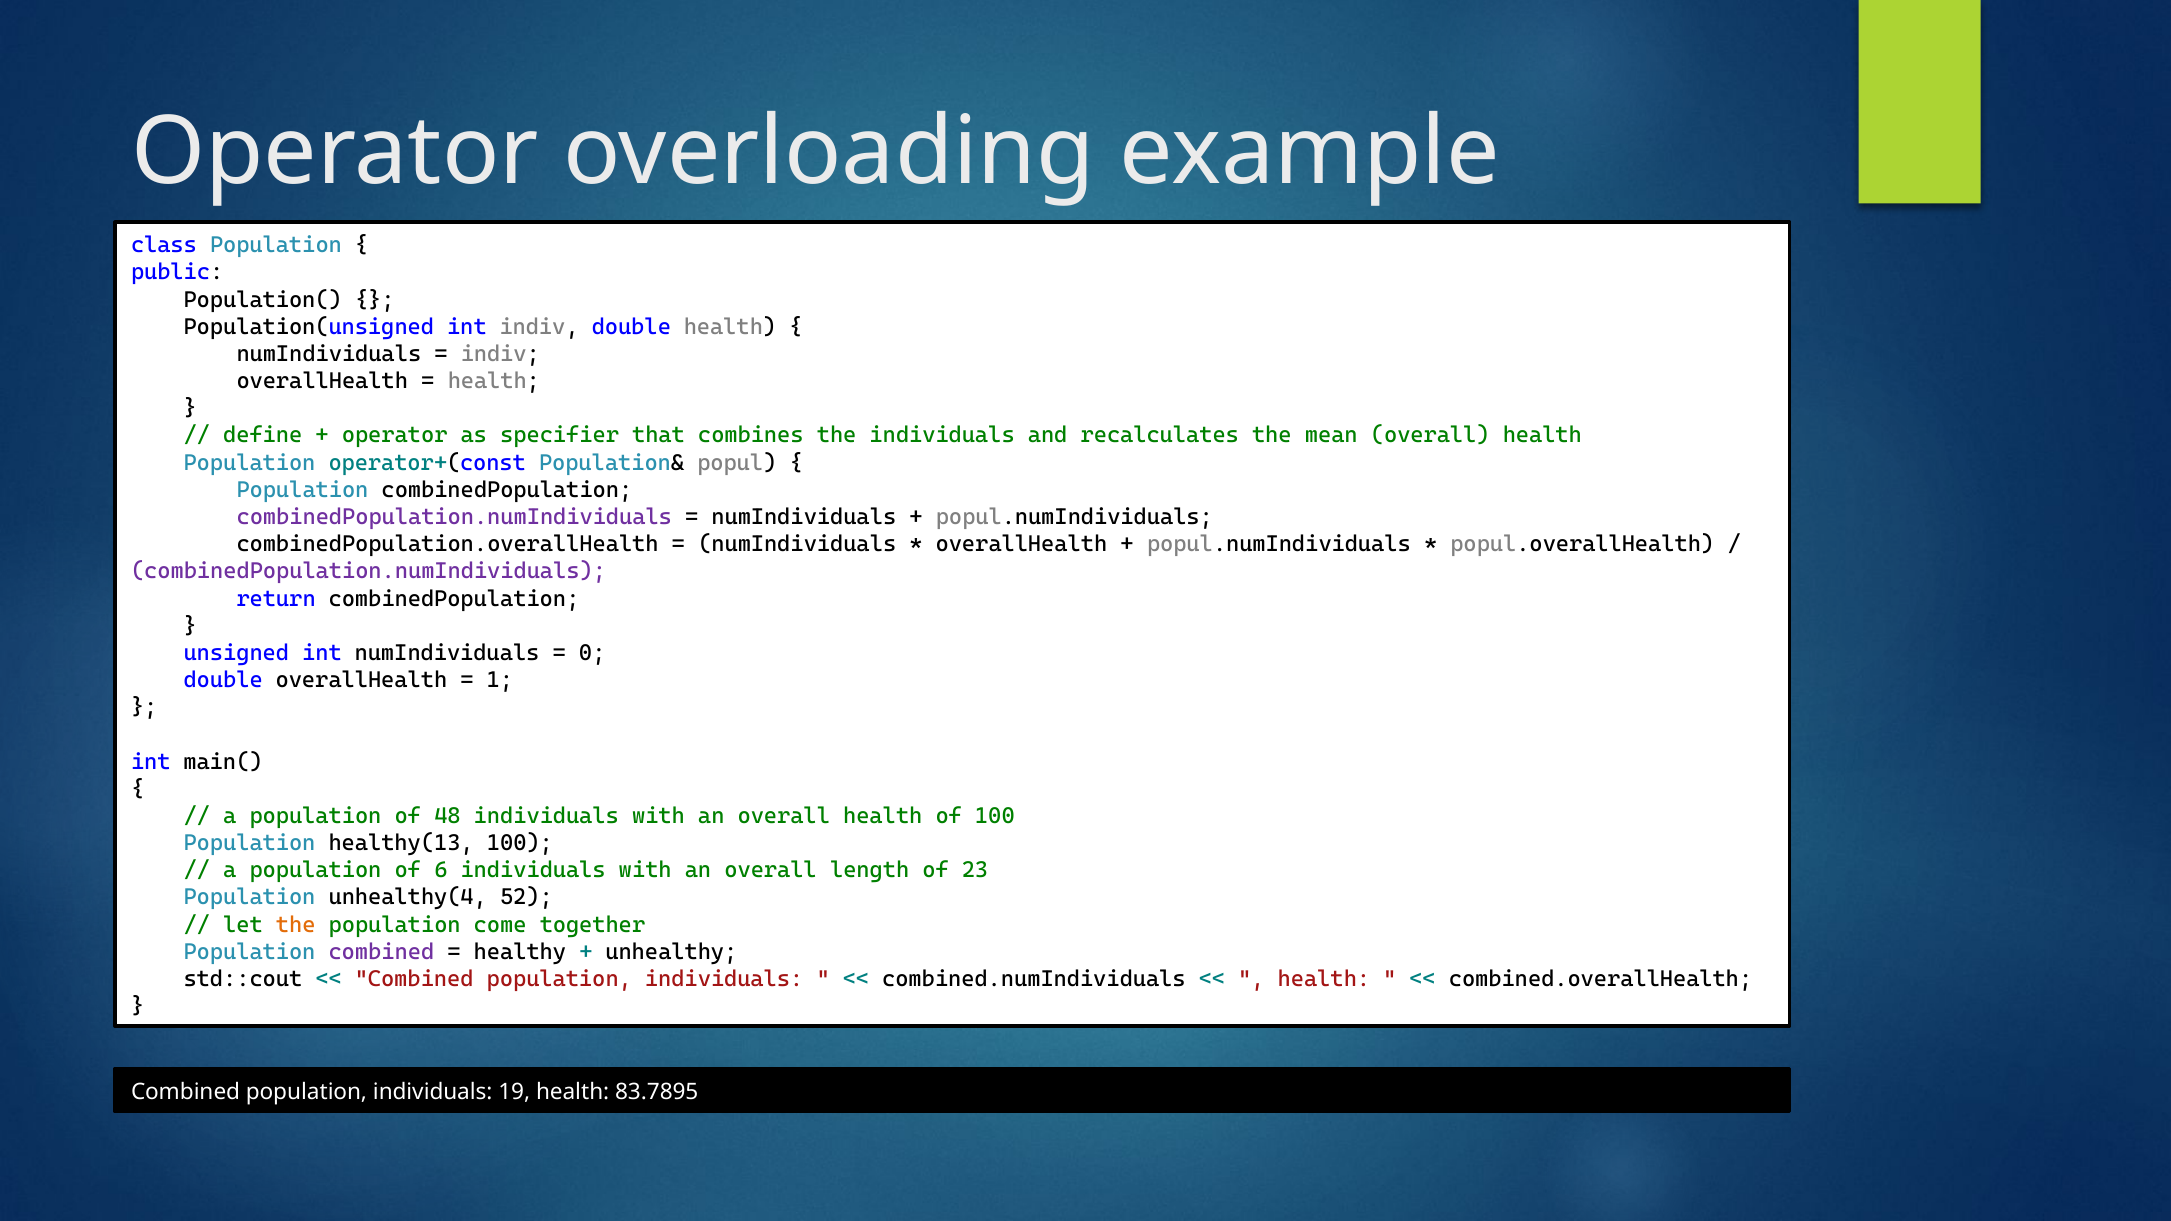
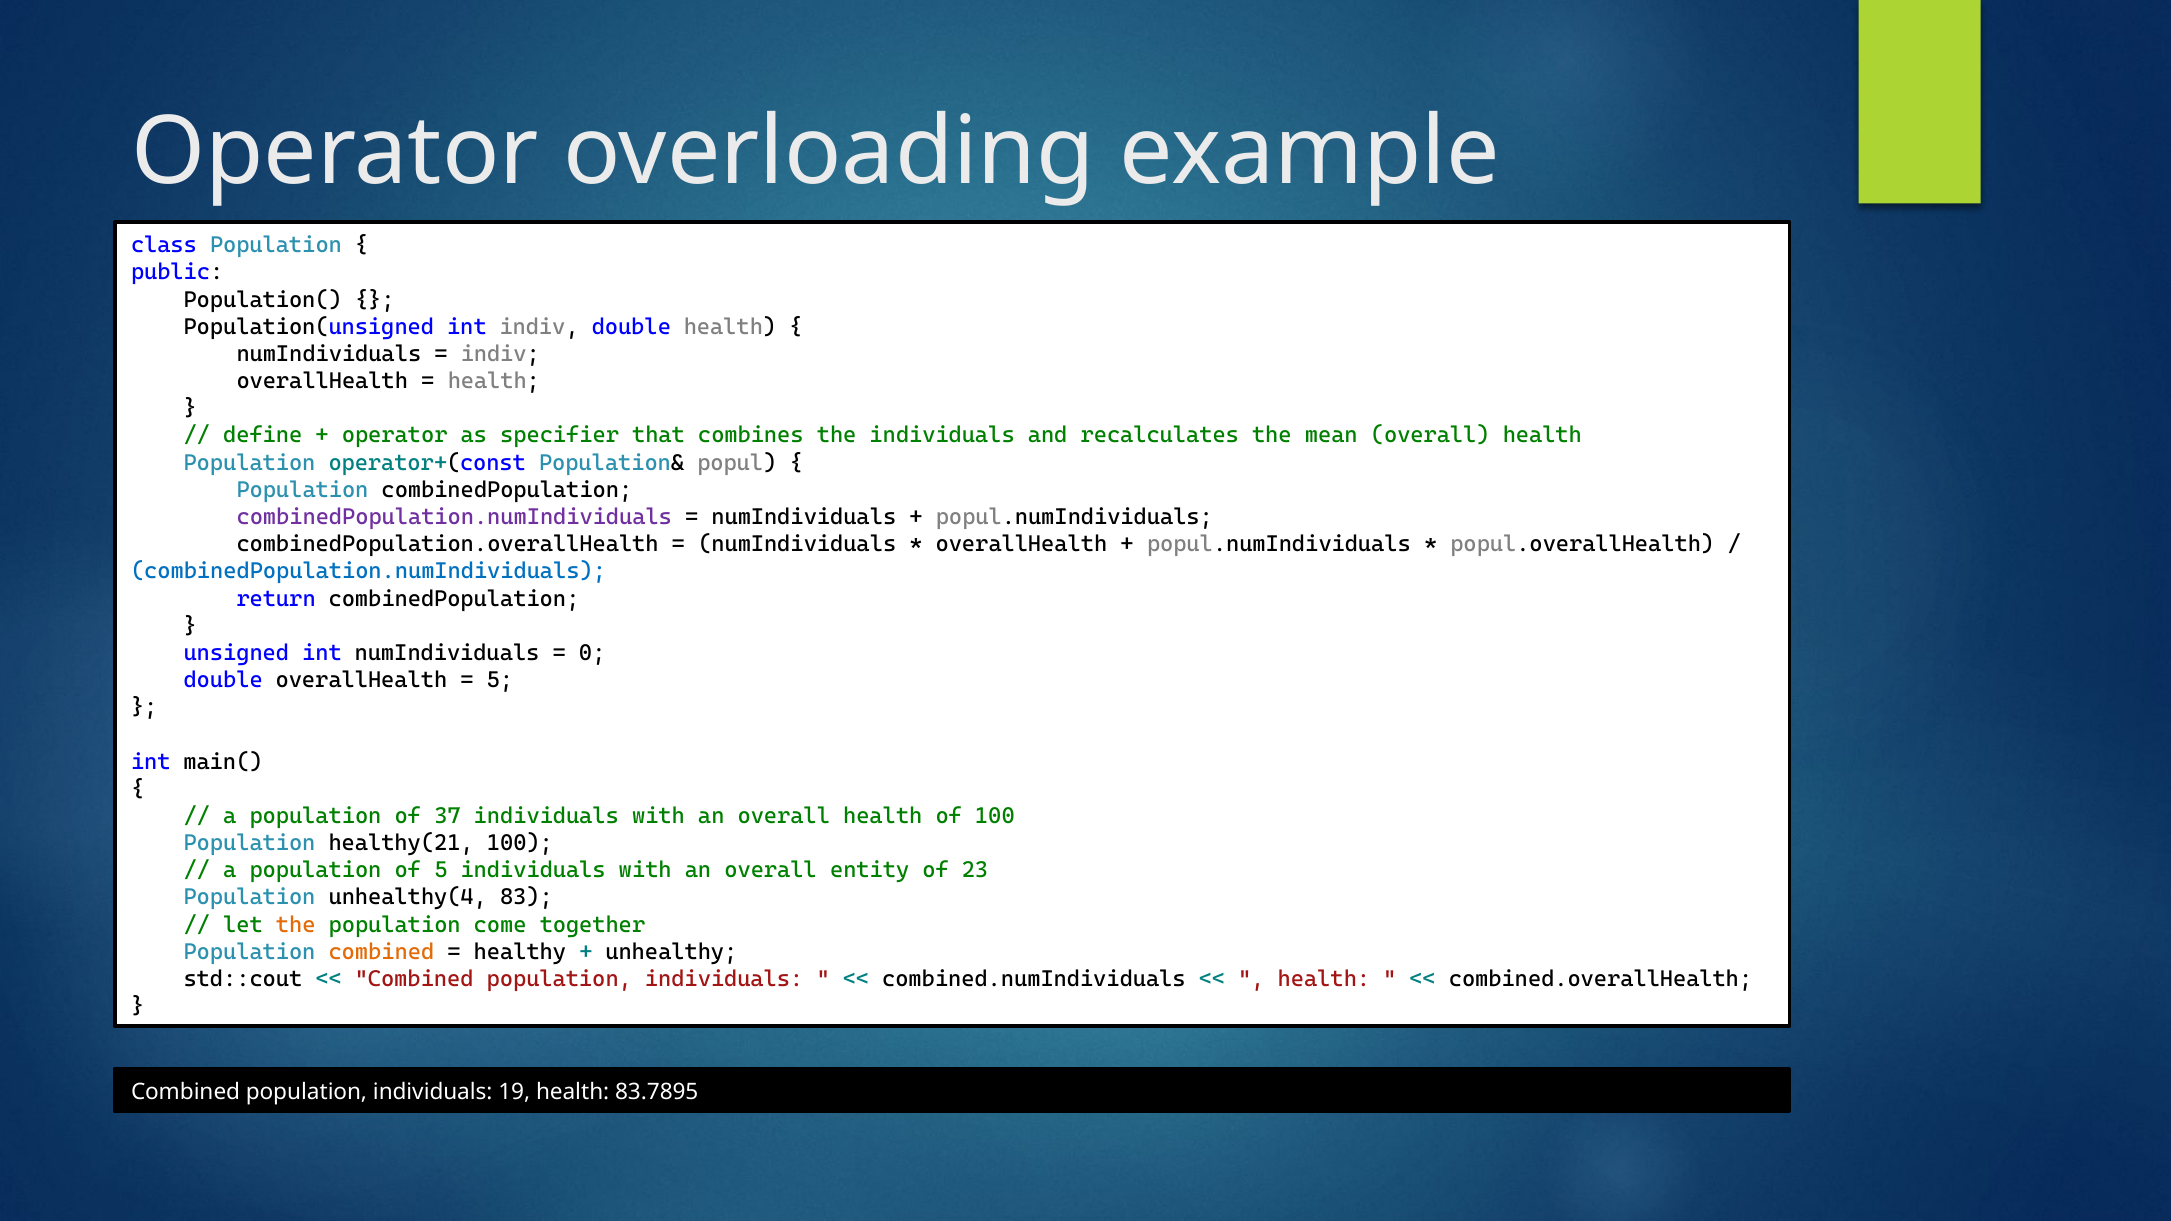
combinedPopulation.numIndividuals colour: purple -> blue (369, 571)
1: 1 -> 5 (500, 680)
48: 48 -> 37 (448, 816)
healthy(13: healthy(13 -> healthy(21 (401, 843)
of 6: 6 -> 5 (441, 870)
length: length -> entity (870, 870)
52: 52 -> 83 (526, 898)
combined colour: purple -> orange (381, 952)
